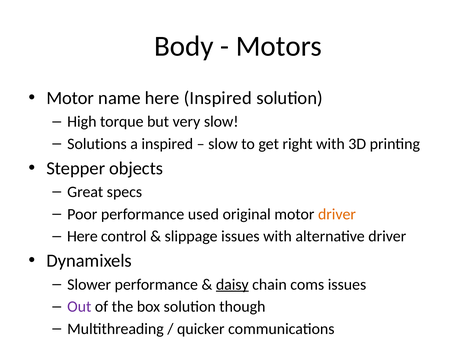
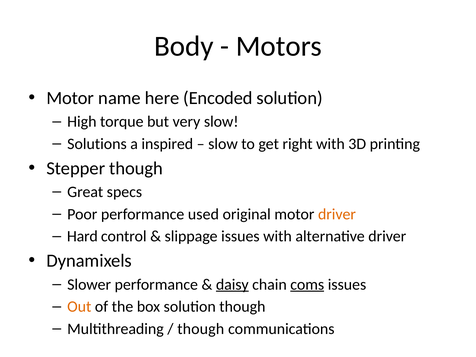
here Inspired: Inspired -> Encoded (218, 98)
Stepper objects: objects -> though (136, 168)
Here: Here -> Hard (82, 236)
coms underline: none -> present (307, 284)
Out colour: purple -> orange (79, 307)
quicker: quicker -> though (201, 329)
